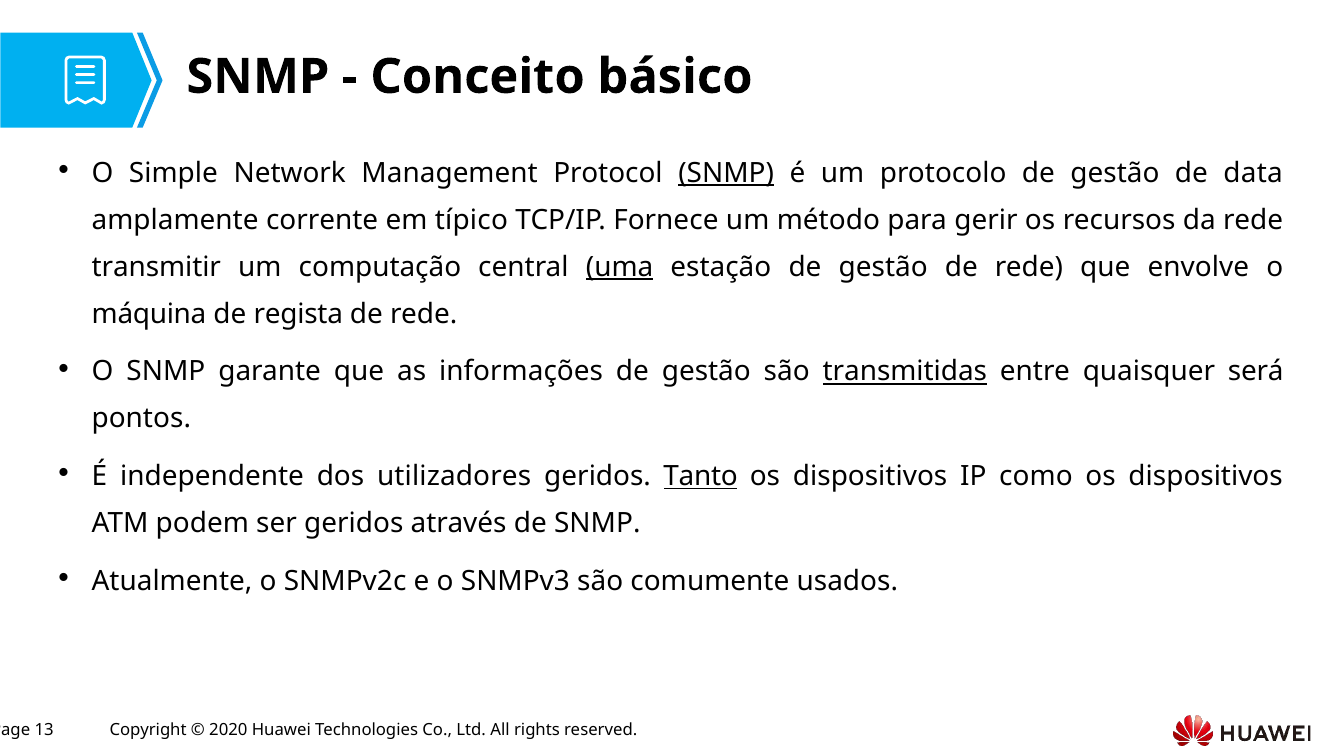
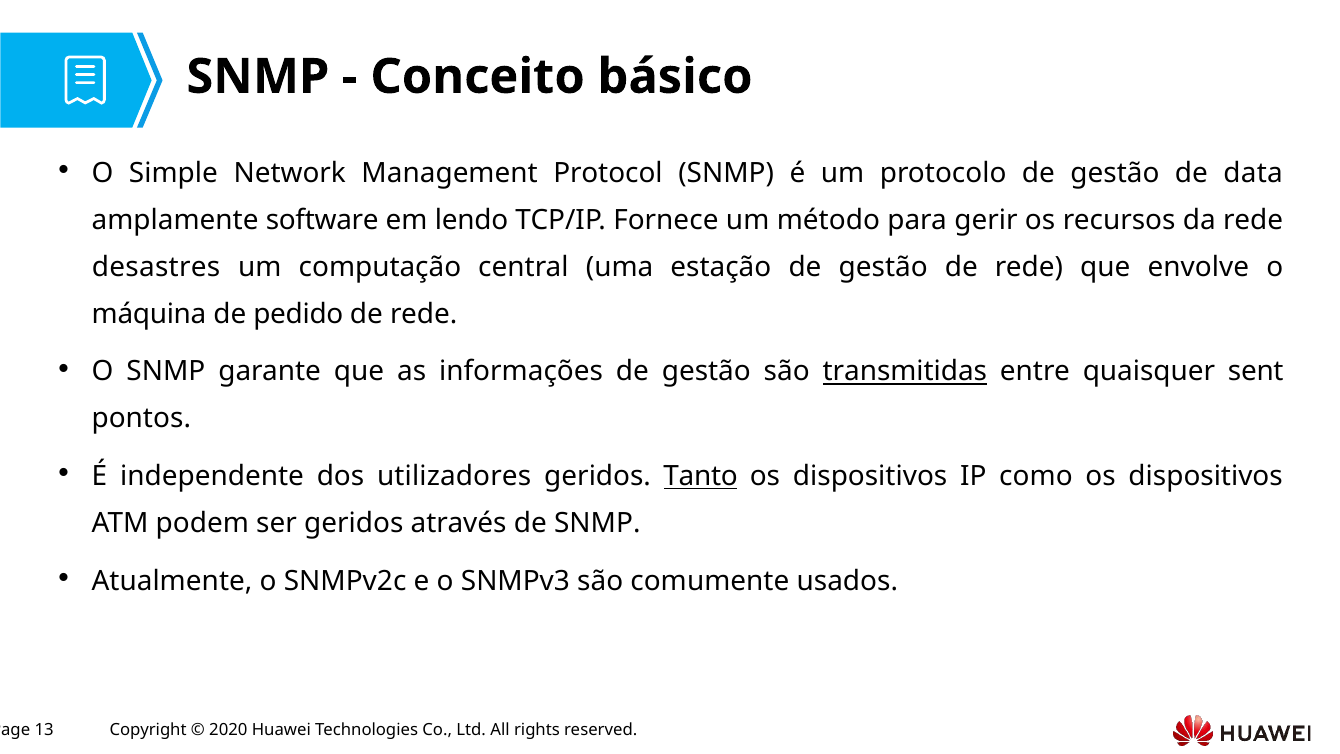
SNMP underline: present -> none (726, 173)
corrente: corrente -> software (322, 220)
típico: típico -> lendo (472, 220)
transmitir: transmitir -> desastres (156, 267)
uma underline: present -> none (620, 267)
regista: regista -> pedido (298, 314)
será: será -> sent (1256, 372)
